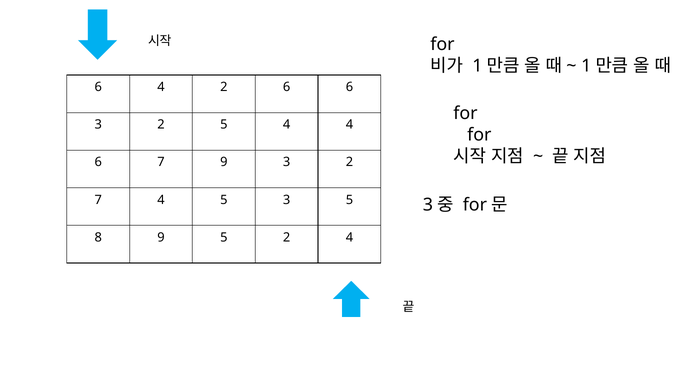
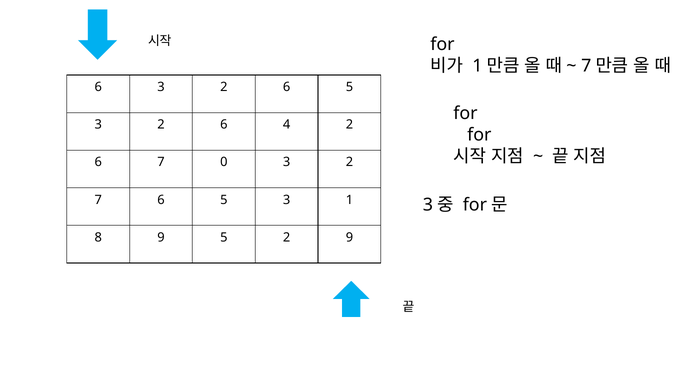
1: 1 -> 7 (586, 66)
6 4: 4 -> 3 (161, 87)
2 6 6: 6 -> 5 (349, 87)
5: 5 -> 6 (224, 125)
4 4: 4 -> 2 (349, 125)
7 9: 9 -> 0 (224, 162)
7 4: 4 -> 6 (161, 200)
3 5: 5 -> 1 (349, 200)
2 4: 4 -> 9 (349, 238)
